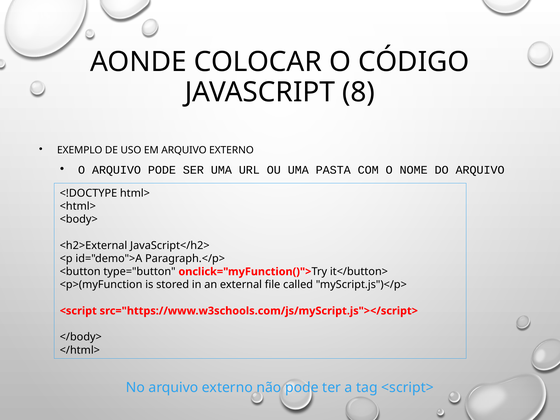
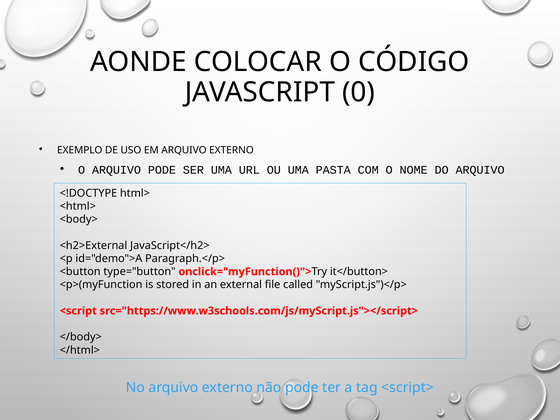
8: 8 -> 0 (359, 92)
